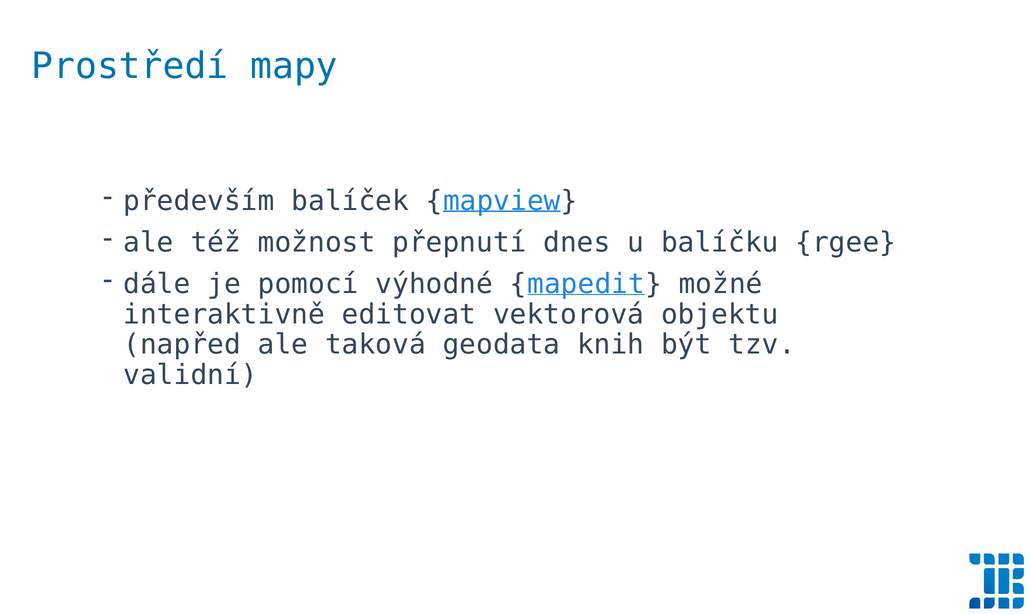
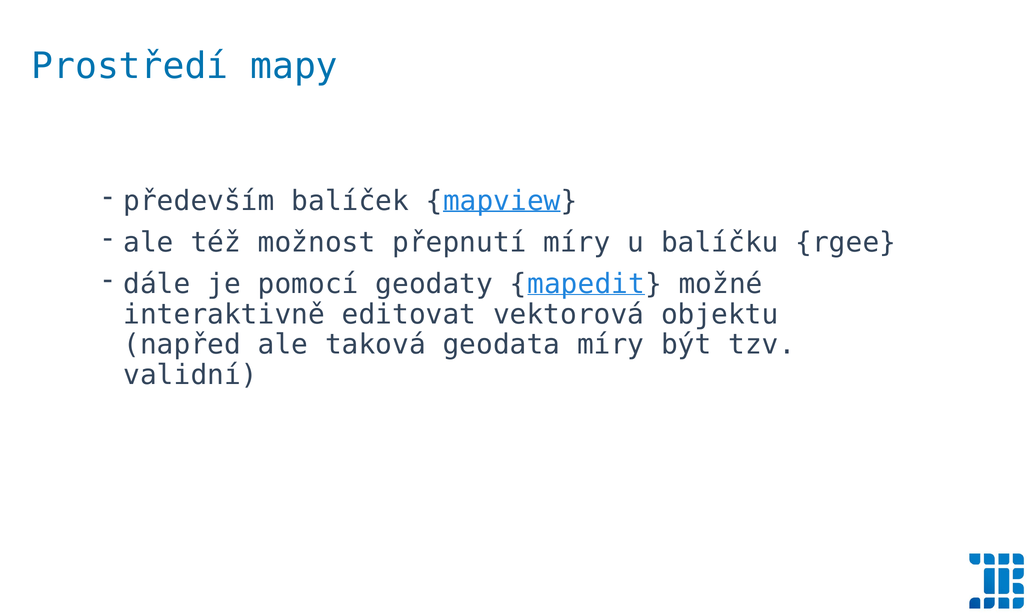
přepnutí dnes: dnes -> míry (577, 242)
výhodné: výhodné -> geodaty (434, 284)
geodata knih: knih -> míry (611, 344)
